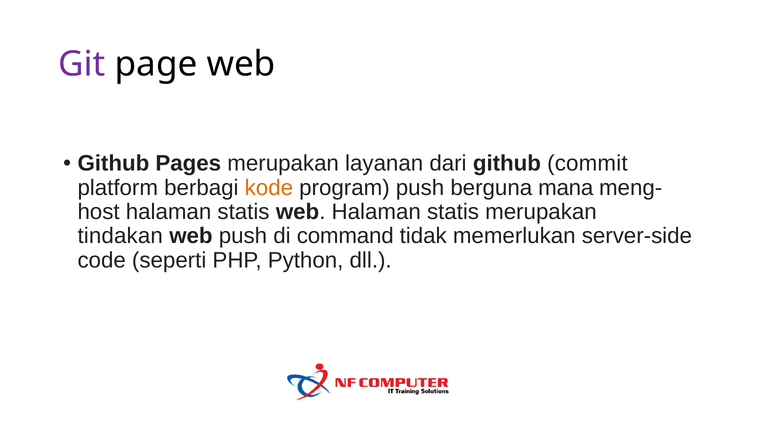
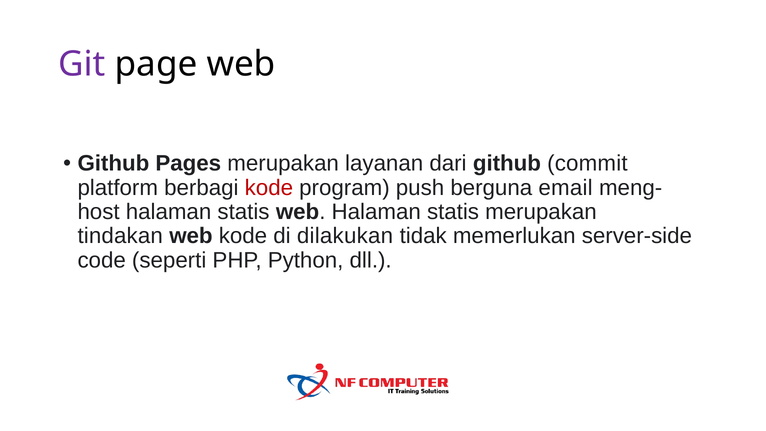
kode colour: orange -> red (269, 188)
mana: mana -> email (566, 188)
web push: push -> kode (243, 236)
command: command -> dilakukan (345, 236)
